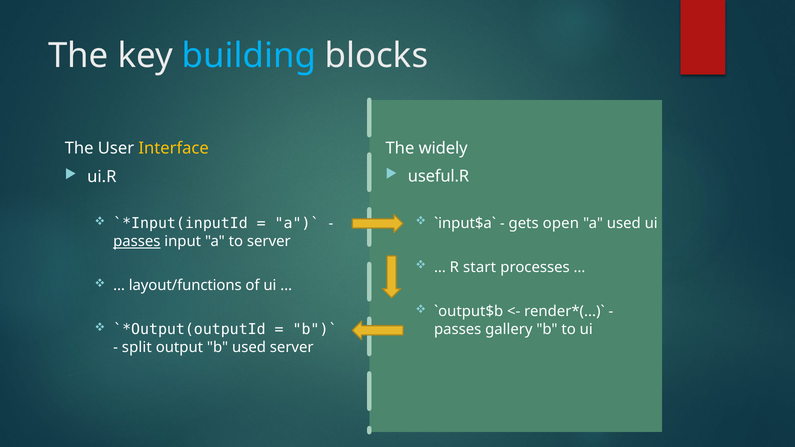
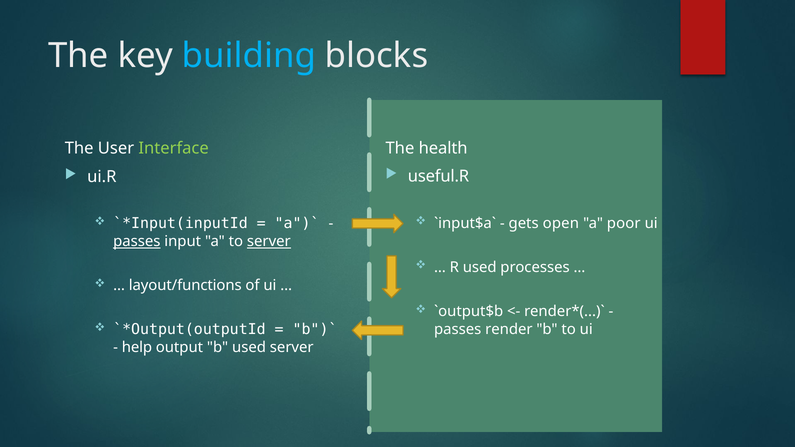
widely: widely -> health (443, 148)
Interface colour: yellow -> light green (174, 148)
a used: used -> poor (624, 223)
server underline: none -> present (269, 242)
R start: start -> used (480, 267)
gallery: gallery -> render (509, 329)
split: split -> help (137, 348)
